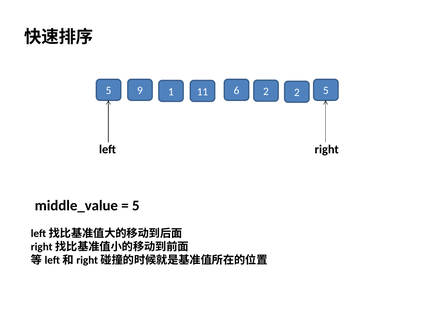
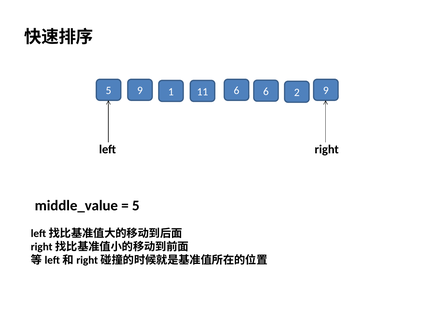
6 2: 2 -> 6 (266, 91)
2 5: 5 -> 9 (326, 91)
